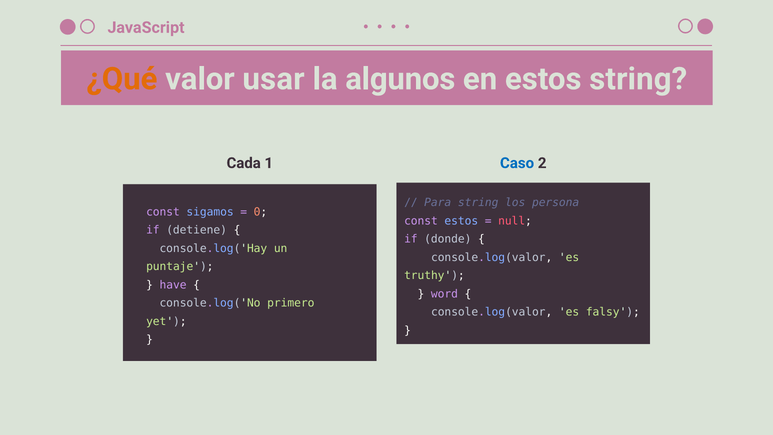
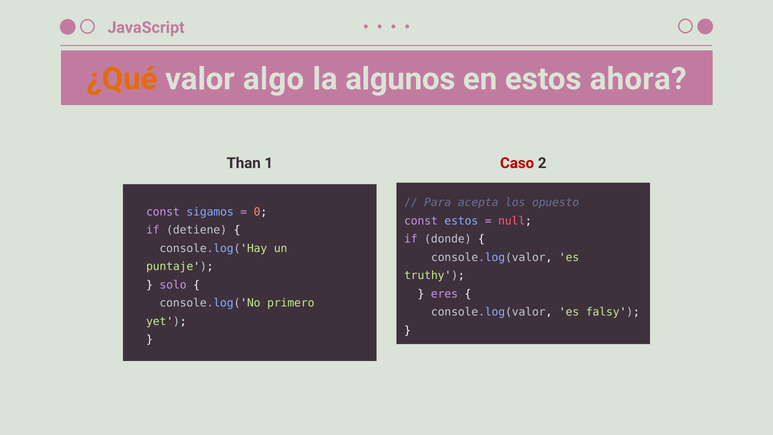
usar: usar -> algo (273, 79)
estos string: string -> ahora (638, 79)
Cada: Cada -> Than (244, 163)
Caso colour: blue -> red (517, 163)
Para string: string -> acepta (478, 203)
persona: persona -> opuesto (556, 203)
have: have -> solo (173, 285)
word: word -> eres (444, 294)
